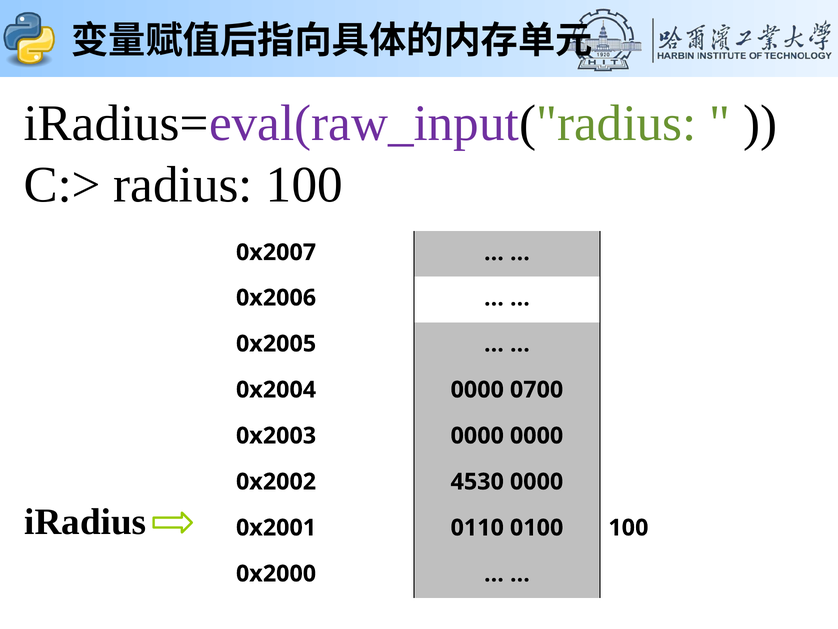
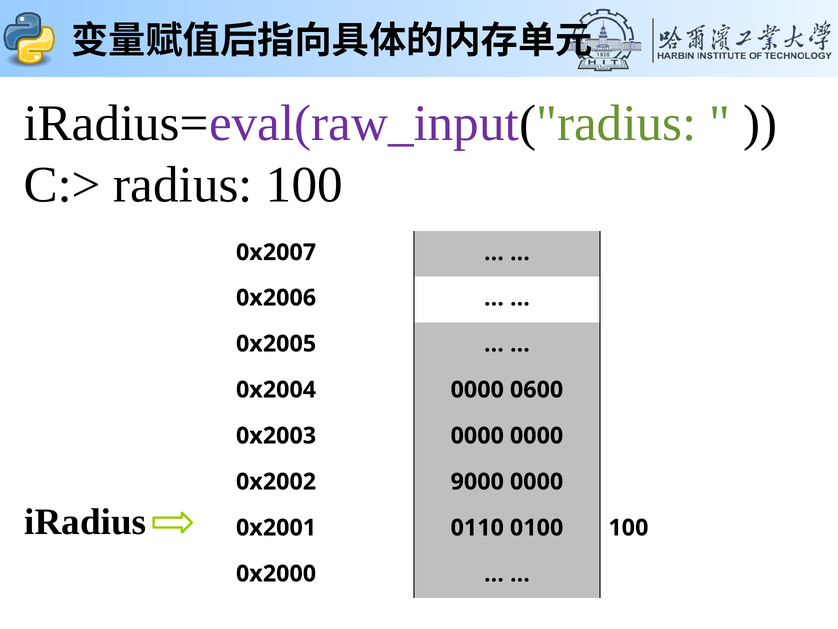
0700: 0700 -> 0600 (537, 389)
4530: 4530 -> 9000 (477, 481)
